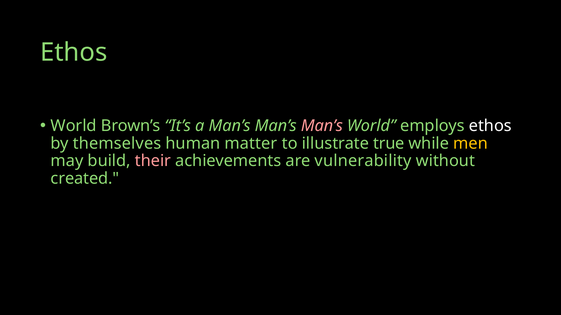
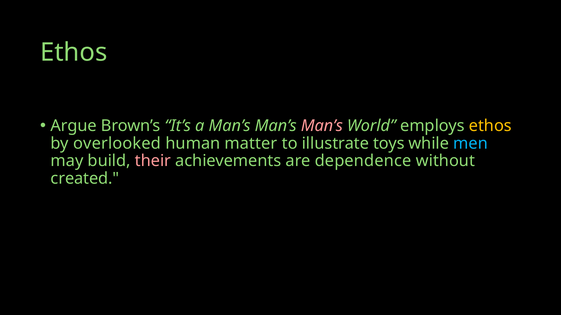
World: World -> Argue (74, 126)
ethos colour: white -> yellow (490, 126)
themselves: themselves -> overlooked (117, 144)
true: true -> toys (389, 144)
men colour: yellow -> light blue (471, 144)
vulnerability: vulnerability -> dependence (363, 161)
